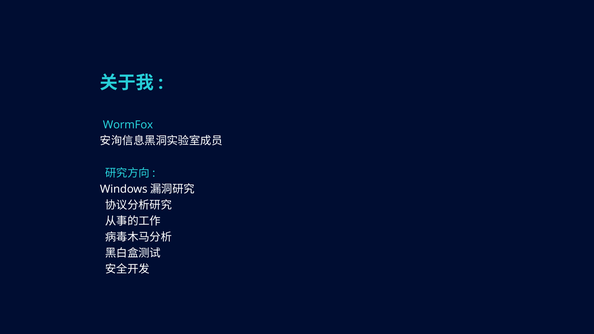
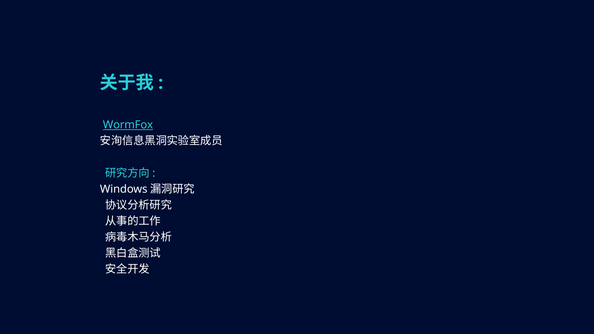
WormFox underline: none -> present (128, 125)
